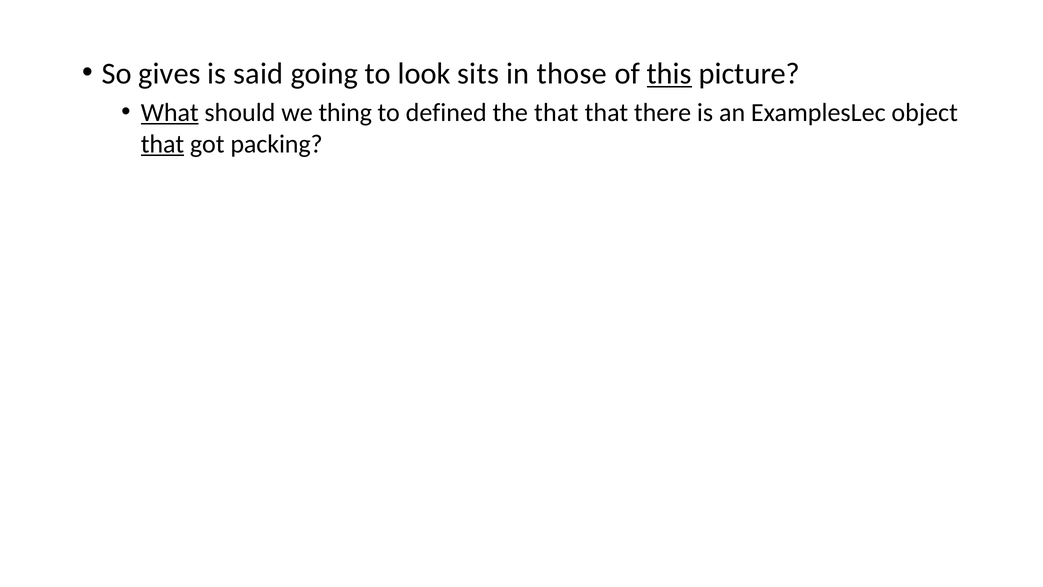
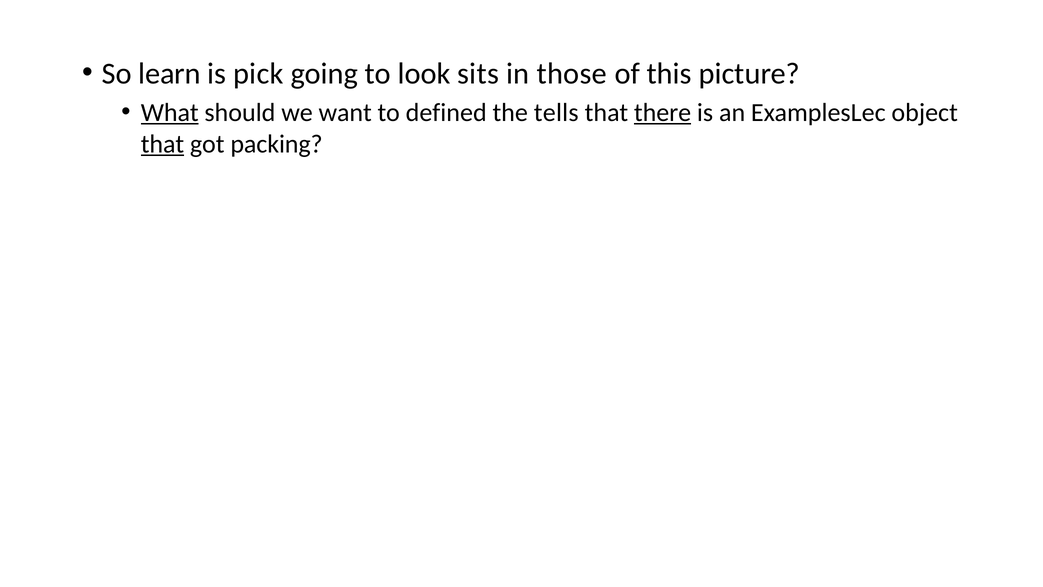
gives: gives -> learn (170, 74)
said: said -> pick (258, 74)
this underline: present -> none (669, 74)
thing: thing -> want (345, 113)
the that: that -> tells (556, 113)
there underline: none -> present (663, 113)
